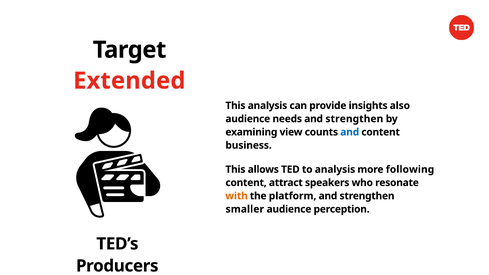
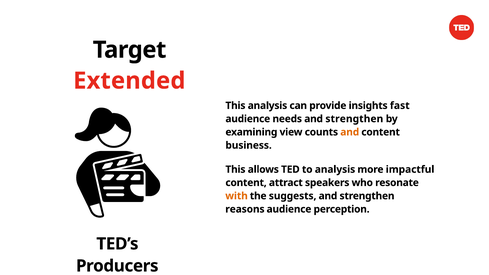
also: also -> fast (400, 106)
and colour: blue -> orange (350, 132)
following: following -> impactful (410, 169)
platform: platform -> suggests (293, 196)
smaller: smaller -> reasons (245, 209)
